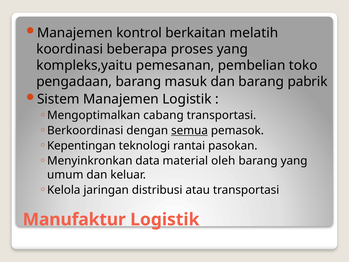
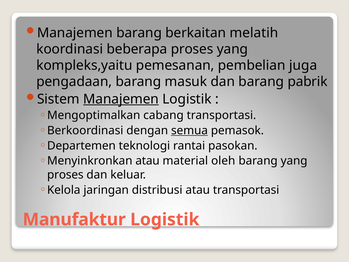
Manajemen kontrol: kontrol -> barang (139, 33)
toko: toko -> juga (303, 65)
Manajemen underline: none -> present (121, 99)
Kepentingan: Kepentingan -> Departemen (81, 146)
Menyinkronkan data: data -> atau (148, 161)
umum: umum -> proses (65, 175)
